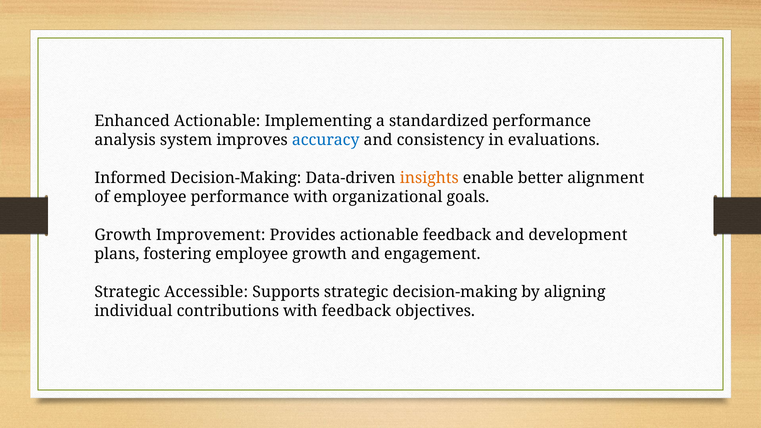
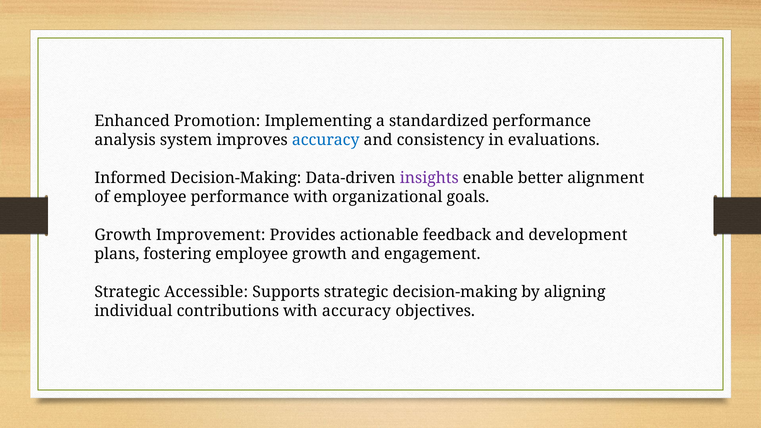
Enhanced Actionable: Actionable -> Promotion (217, 121)
insights colour: orange -> purple (429, 178)
with feedback: feedback -> accuracy (356, 311)
